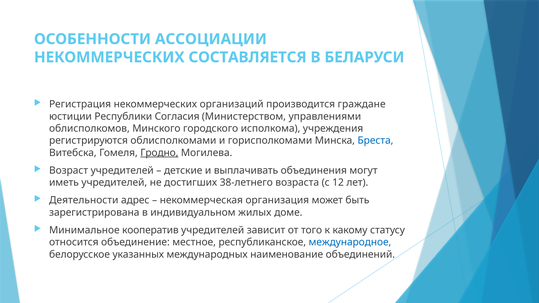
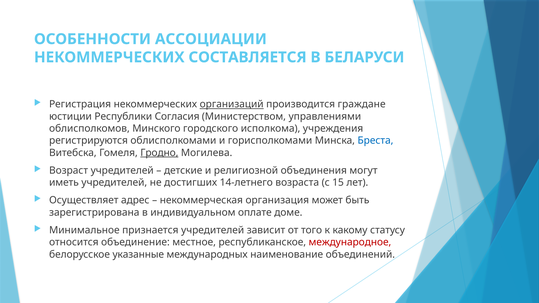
организаций underline: none -> present (232, 104)
выплачивать: выплачивать -> религиозной (246, 171)
38-летнего: 38-летнего -> 14-летнего (246, 183)
12: 12 -> 15 (338, 183)
Деятельности: Деятельности -> Осуществляет (84, 200)
жилых: жилых -> оплате (255, 213)
кооператив: кооператив -> признается (150, 230)
международное colour: blue -> red (350, 242)
указанных: указанных -> указанные (138, 255)
